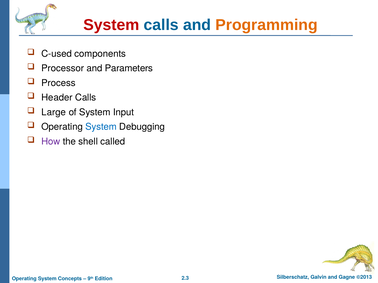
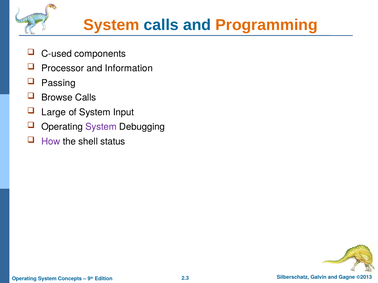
System colour: red -> orange (111, 25)
Parameters: Parameters -> Information (129, 68)
Process: Process -> Passing (58, 83)
Header: Header -> Browse (57, 98)
System colour: blue -> purple (101, 127)
called: called -> status (113, 142)
